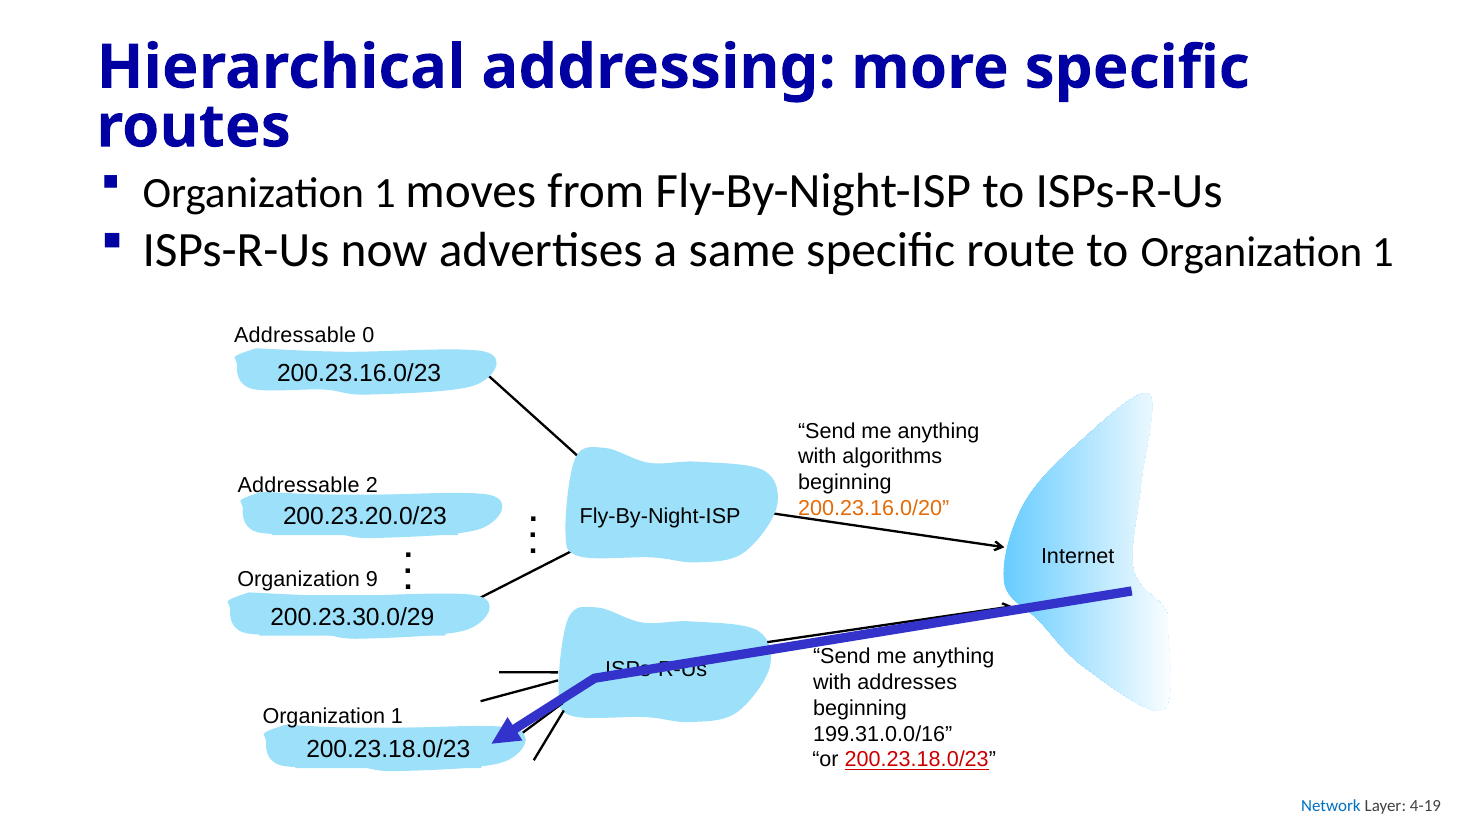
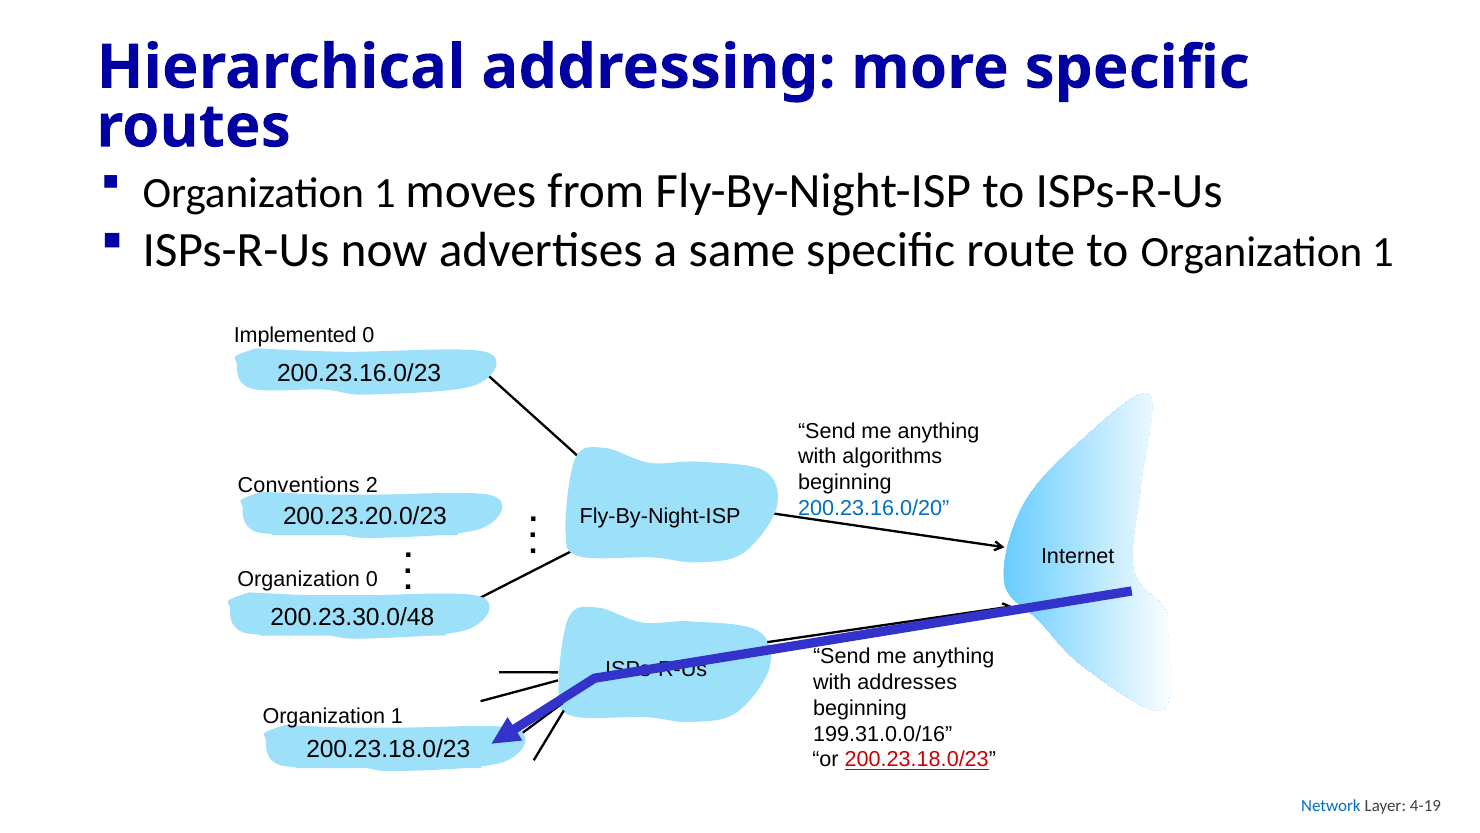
Addressable: Addressable -> Implemented (295, 335)
Addressable: Addressable -> Conventions (299, 485)
200.23.16.0/20 colour: orange -> blue (874, 508)
Organization 9: 9 -> 0 (372, 579)
200.23.30.0/29: 200.23.30.0/29 -> 200.23.30.0/48 (352, 617)
